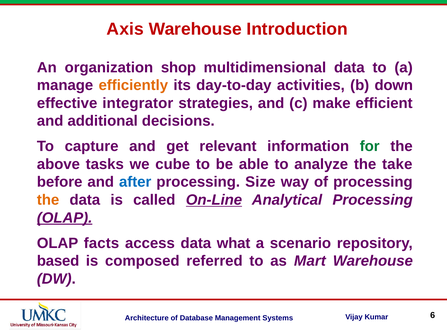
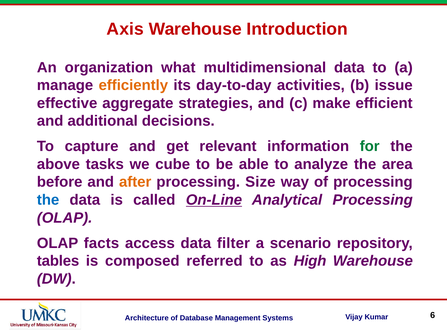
shop: shop -> what (178, 67)
down: down -> issue (394, 85)
integrator: integrator -> aggregate (138, 103)
take: take -> area (397, 164)
after colour: blue -> orange (135, 182)
the colour: orange -> blue (48, 200)
OLAP underline: present -> none (65, 218)
what: what -> filter (233, 243)
based: based -> tables (58, 261)
Mart: Mart -> High (310, 261)
